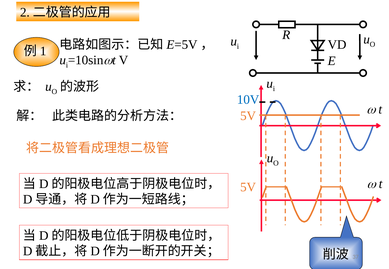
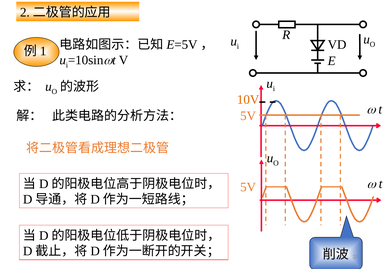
10V colour: blue -> orange (248, 100)
